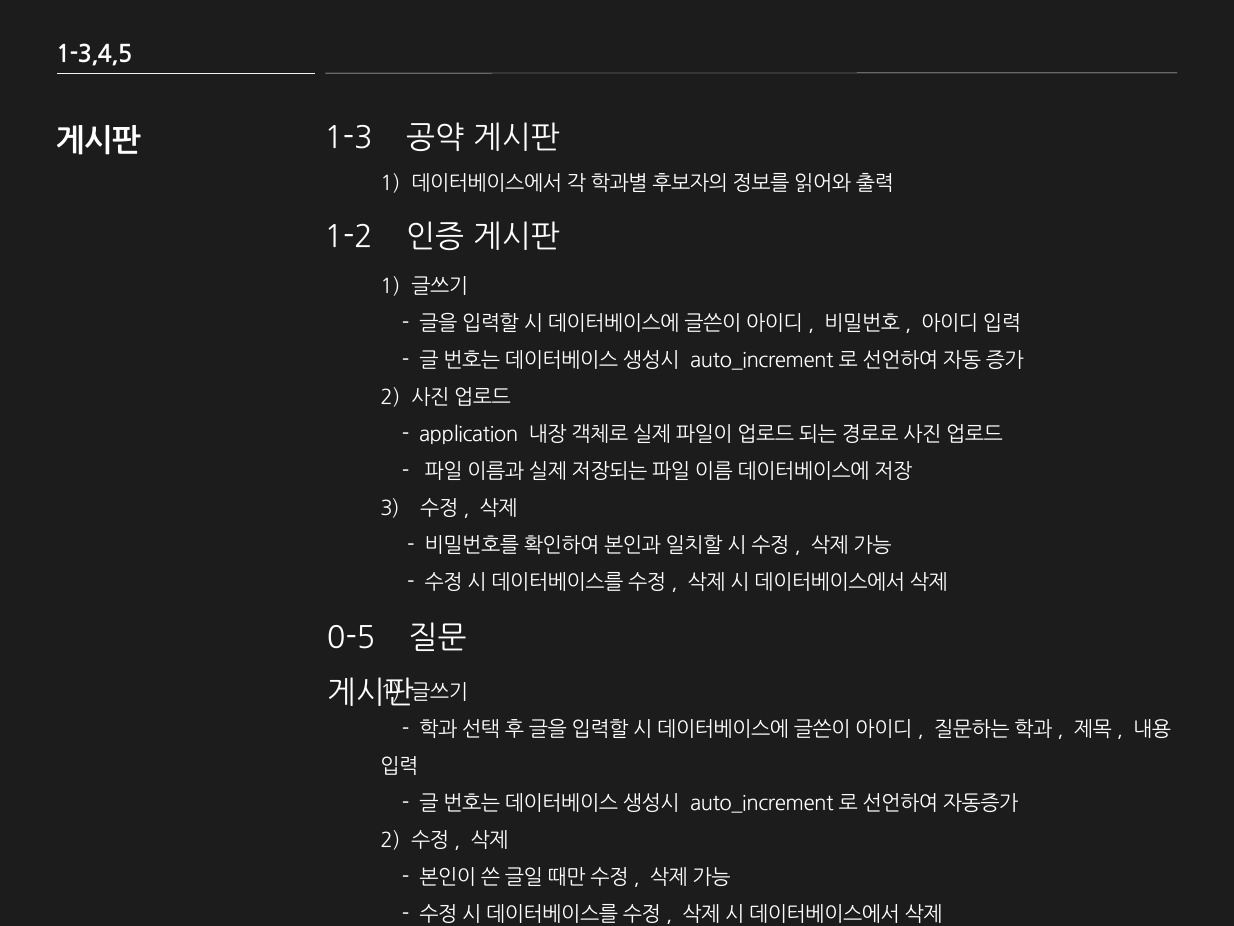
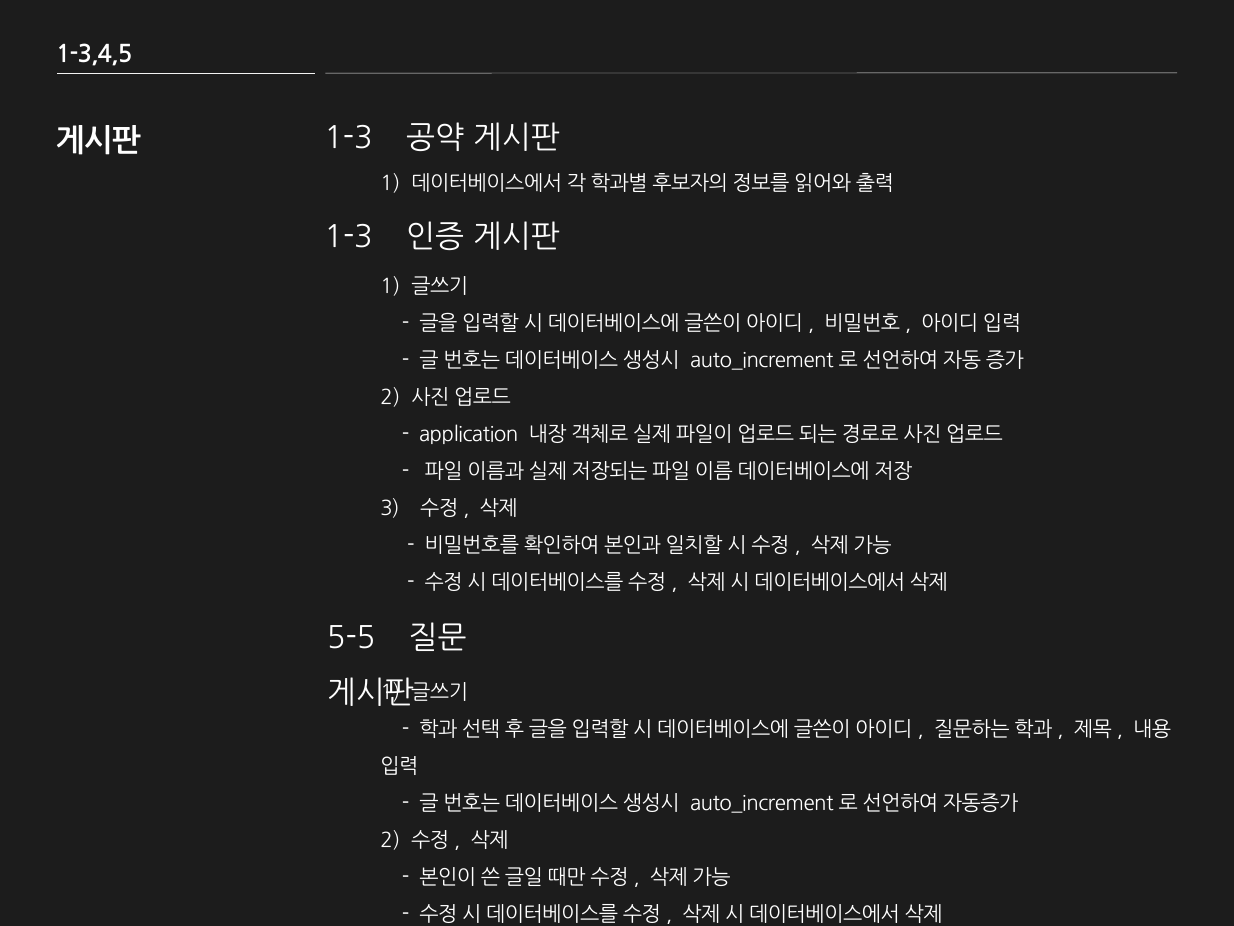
1-2: 1-2 -> 1-3 (349, 237)
0-5: 0-5 -> 5-5 (351, 638)
